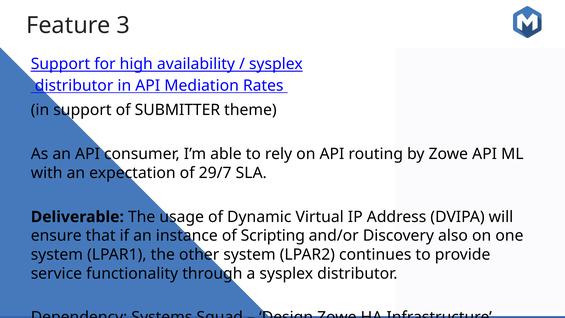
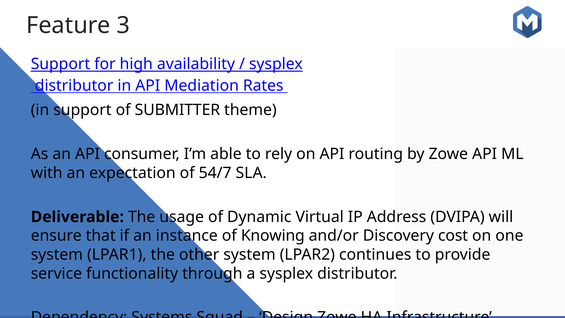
29/7: 29/7 -> 54/7 (215, 173)
Scripting: Scripting -> Knowing (273, 236)
also: also -> cost (453, 236)
